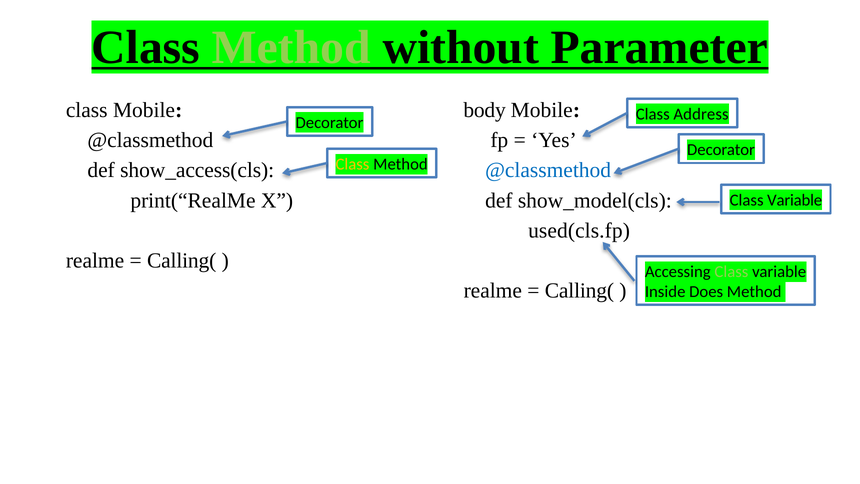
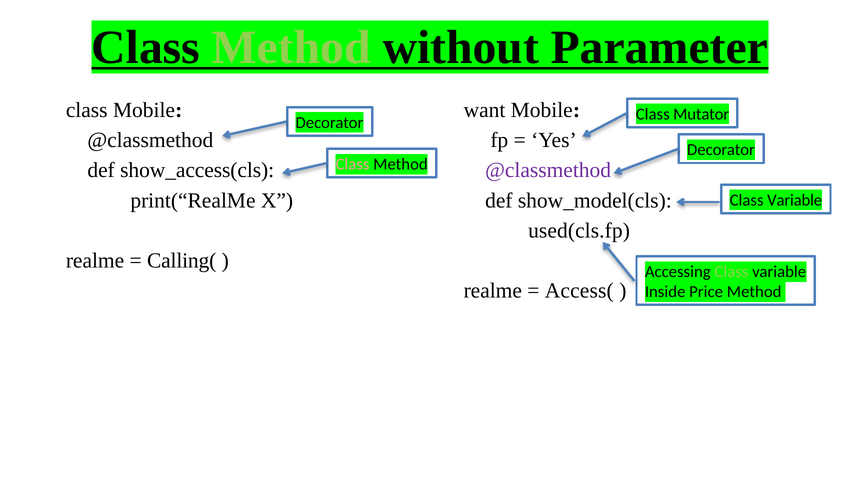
body: body -> want (485, 110)
Address: Address -> Mutator (701, 114)
Class colour: yellow -> pink (352, 164)
@classmethod colour: blue -> purple (548, 170)
Calling(: Calling( -> Access( (579, 291)
Does: Does -> Price (706, 292)
